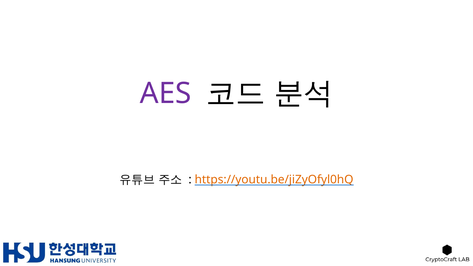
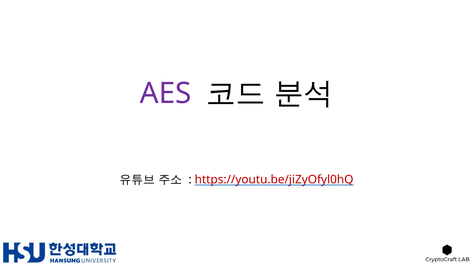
https://youtu.be/jiZyOfyl0hQ colour: orange -> red (274, 180)
